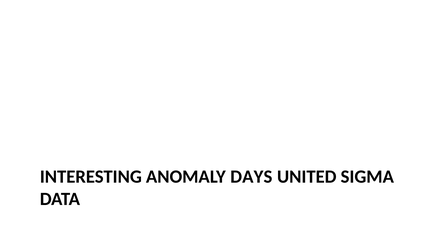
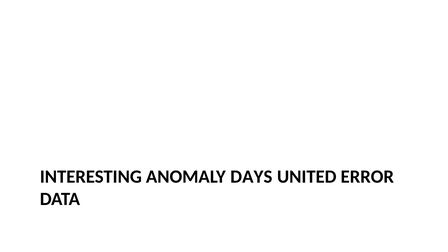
SIGMA: SIGMA -> ERROR (367, 177)
